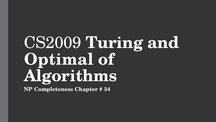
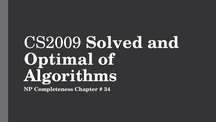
Turing: Turing -> Solved (114, 43)
